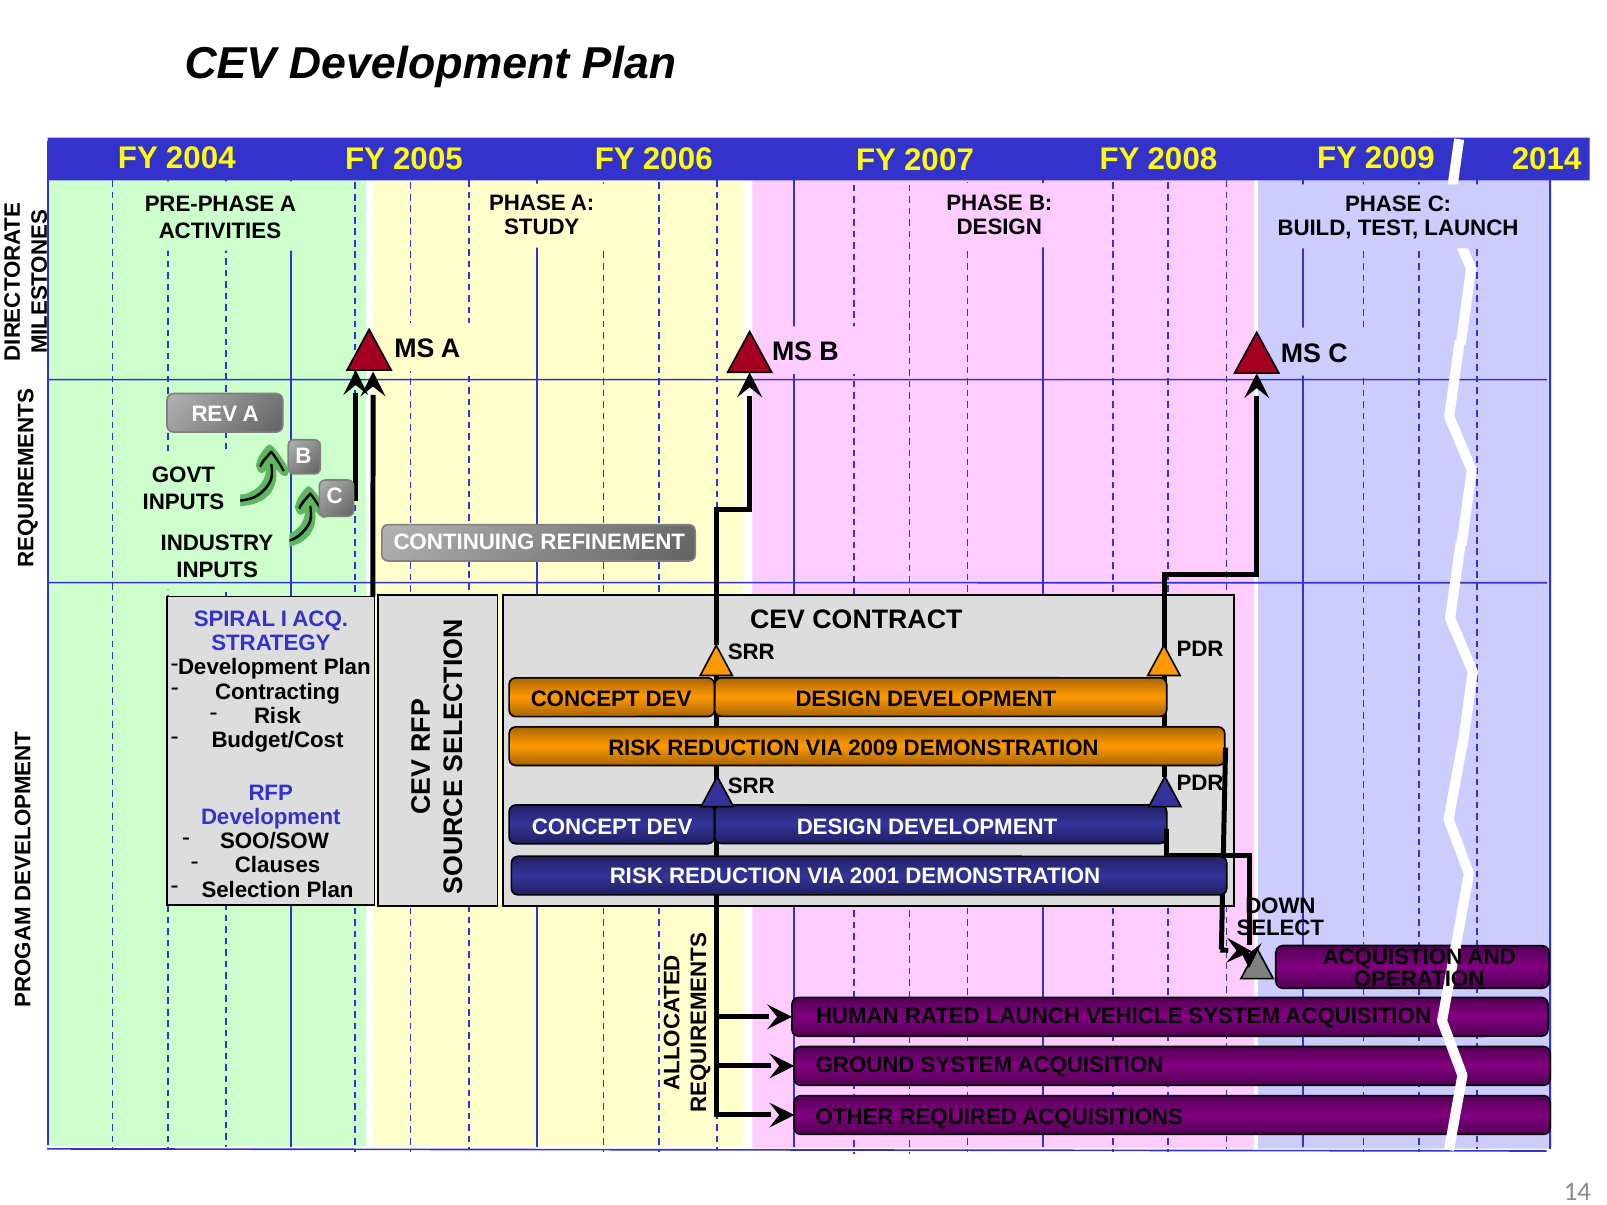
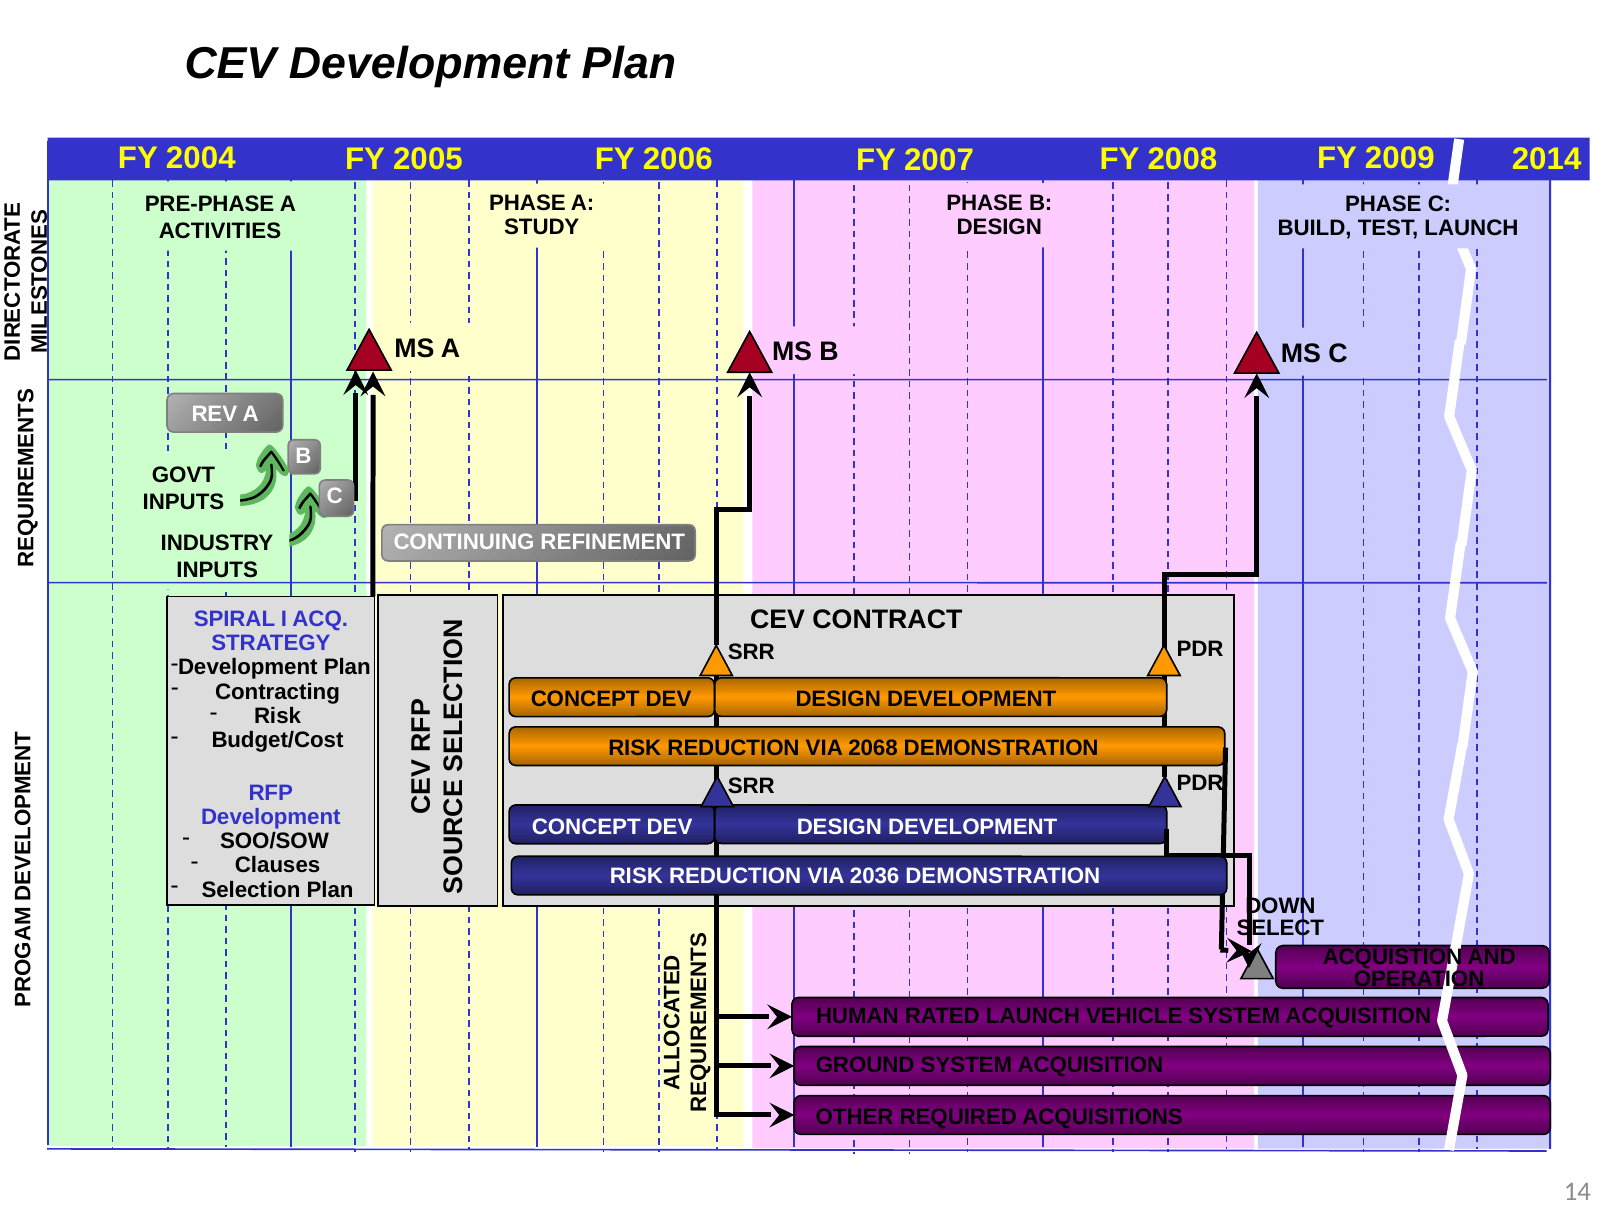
VIA 2009: 2009 -> 2068 (873, 748)
2001: 2001 -> 2036 (875, 876)
